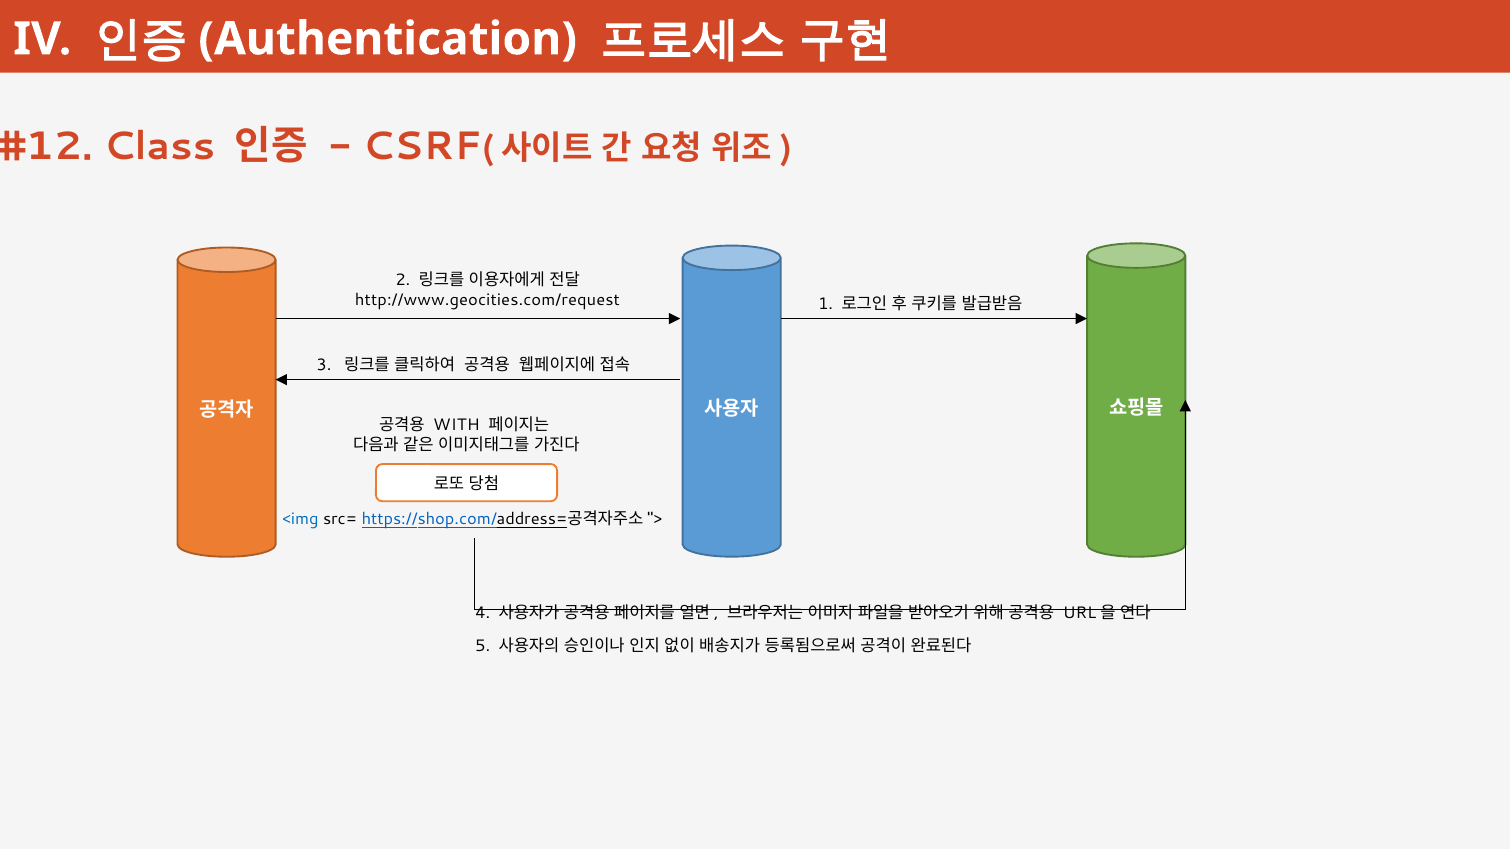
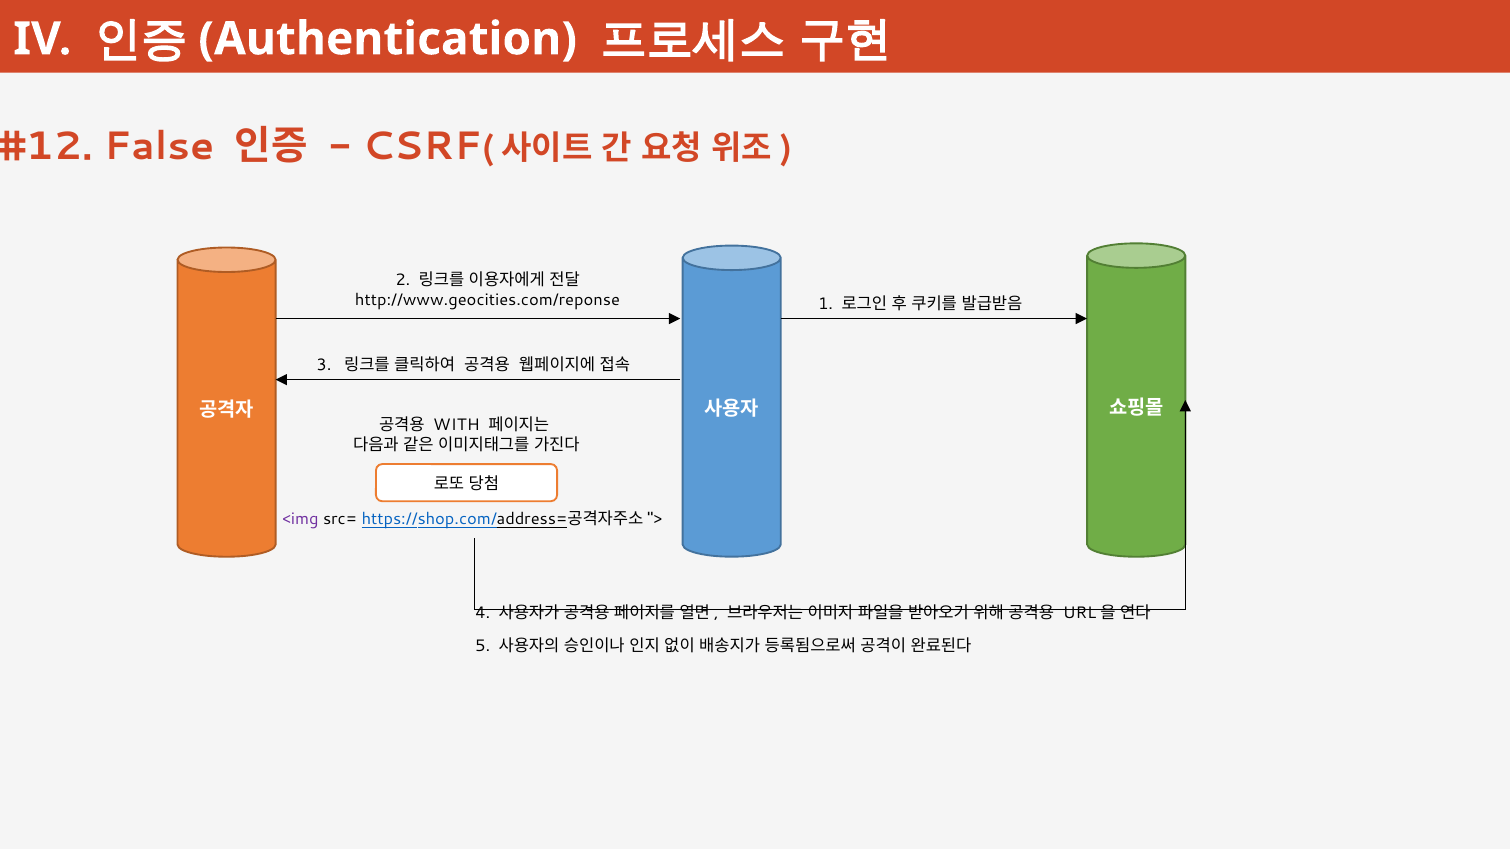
Class: Class -> False (159, 146)
http://www.geocities.com/request: http://www.geocities.com/request -> http://www.geocities.com/reponse (487, 300)
<img colour: blue -> purple (300, 519)
